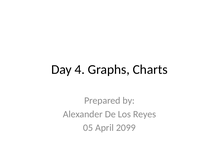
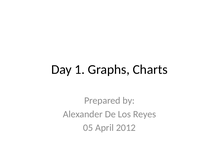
4: 4 -> 1 (80, 70)
2099: 2099 -> 2012 (126, 128)
